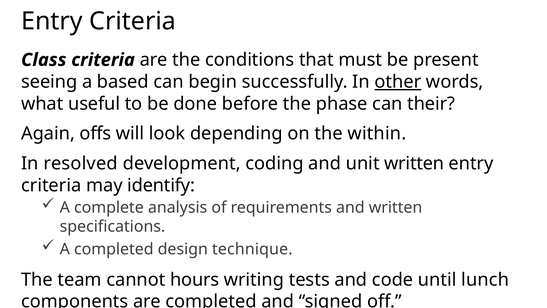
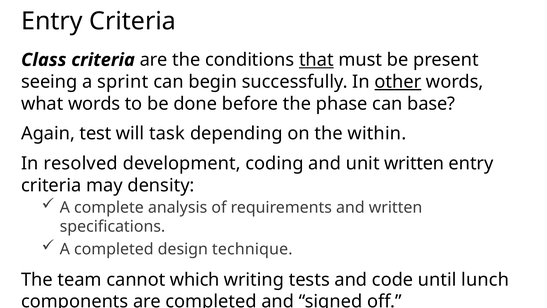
that underline: none -> present (316, 60)
based: based -> sprint (123, 82)
what useful: useful -> words (94, 104)
their: their -> base (431, 104)
offs: offs -> test (95, 133)
look: look -> task (167, 133)
identify: identify -> density (161, 185)
hours: hours -> which (195, 279)
